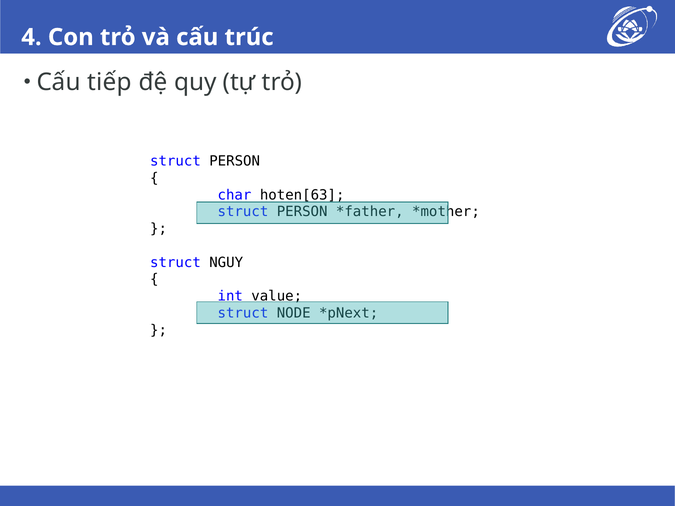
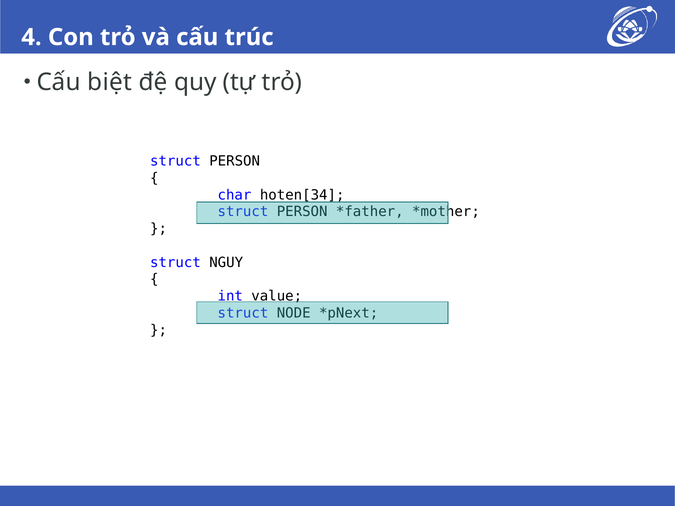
tiếp: tiếp -> biệt (110, 82)
hoten[63: hoten[63 -> hoten[34 (302, 195)
